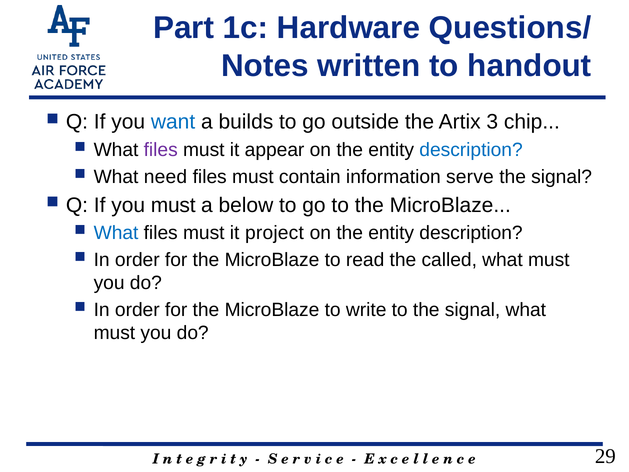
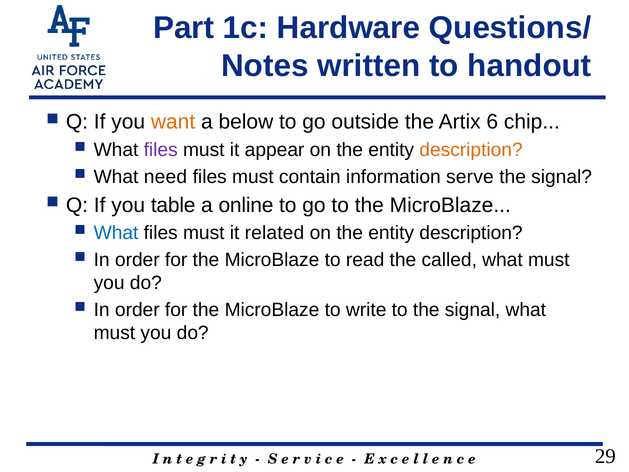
want colour: blue -> orange (173, 122)
builds: builds -> below (246, 122)
3: 3 -> 6 (492, 122)
description colour: blue -> orange (471, 150)
you must: must -> table (173, 205)
below: below -> online (246, 205)
project: project -> related (274, 233)
